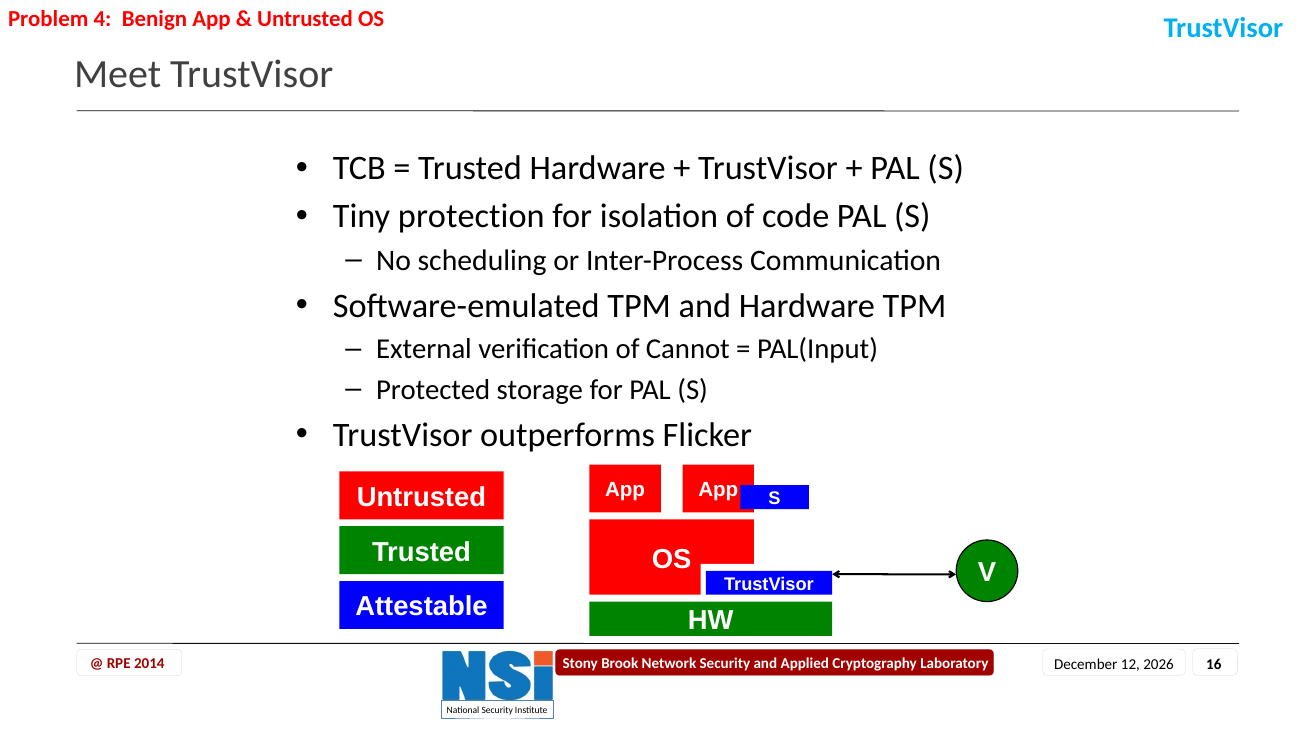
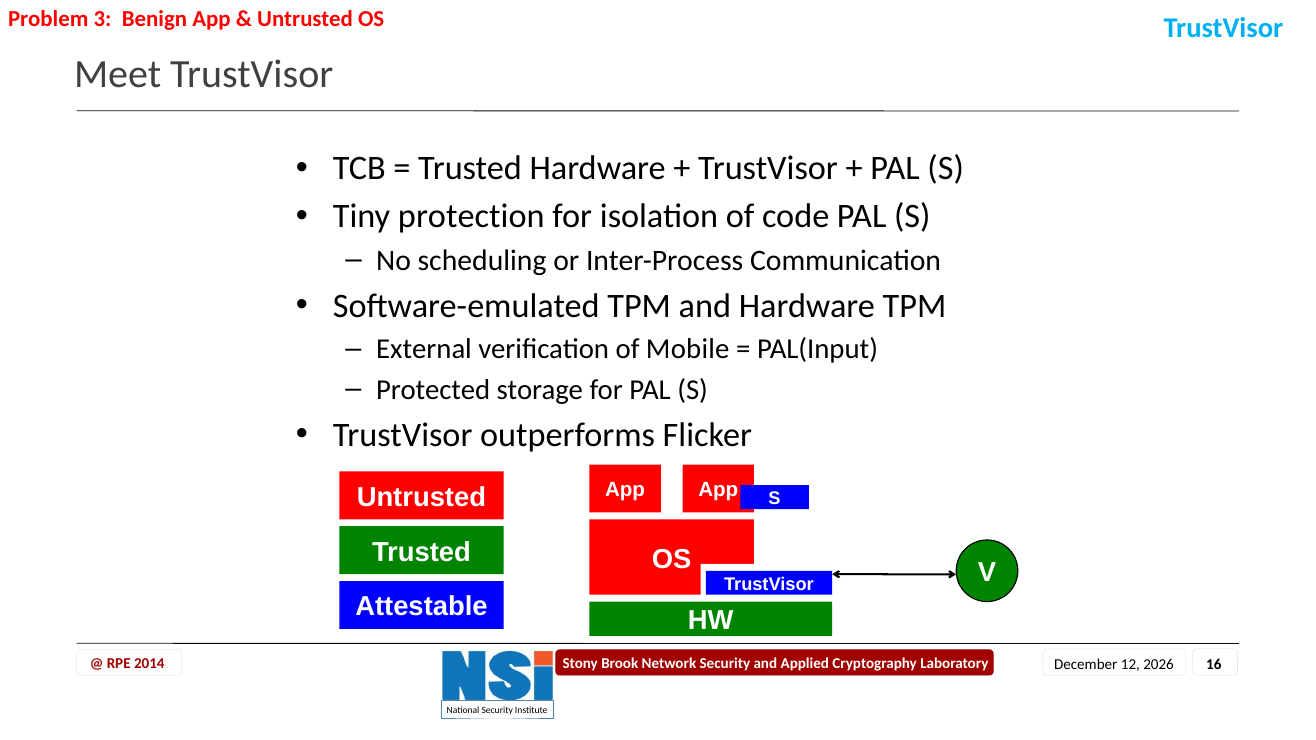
4: 4 -> 3 (103, 19)
Cannot: Cannot -> Mobile (688, 349)
